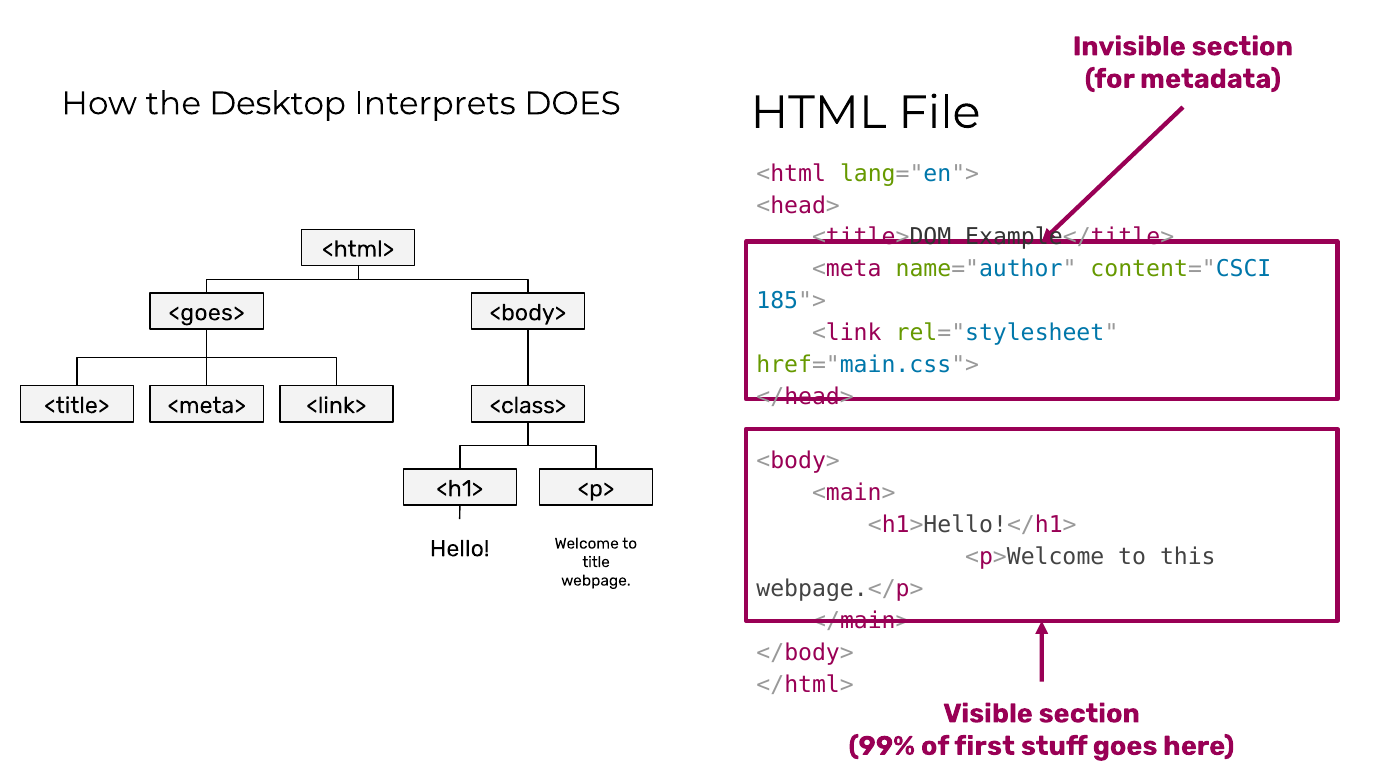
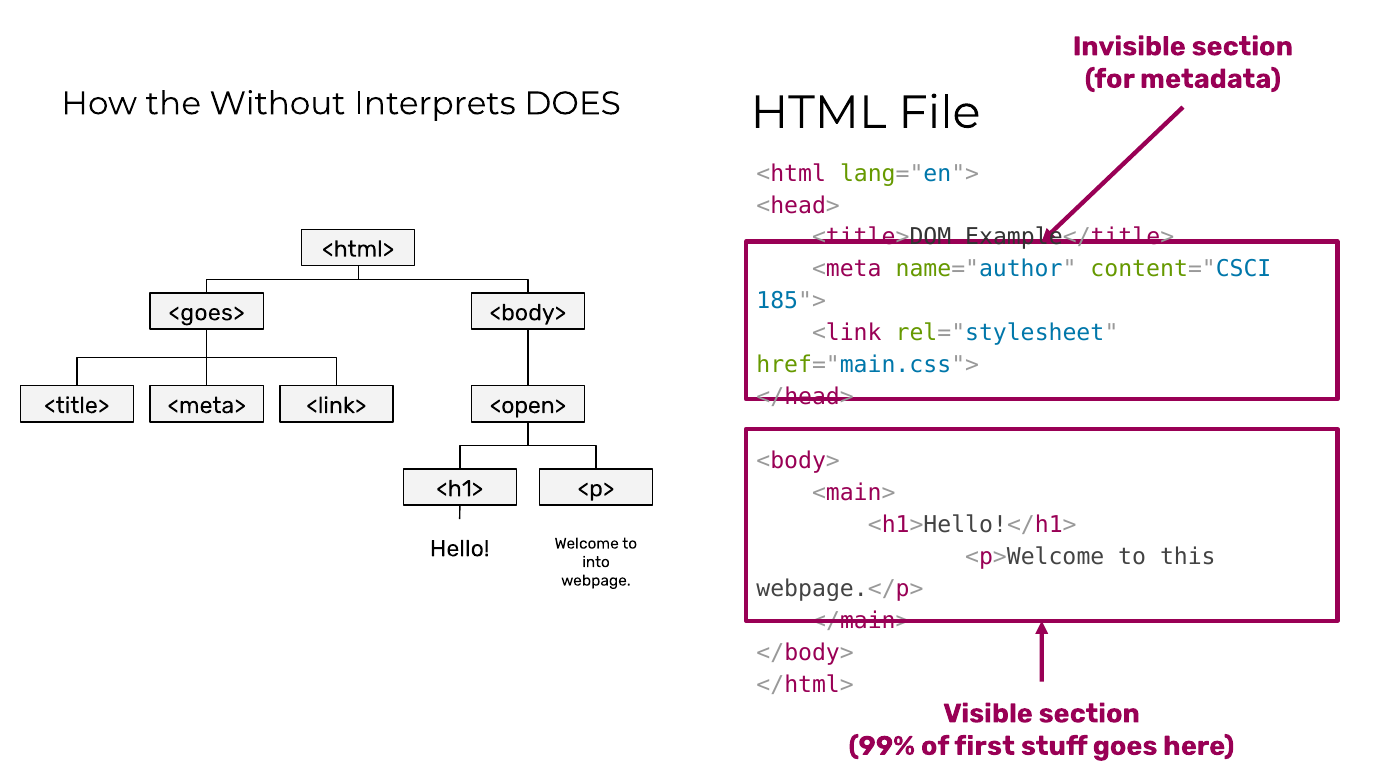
Desktop: Desktop -> Without (277, 104)
<class>: <class> -> <open> (528, 405)
title: title -> into (596, 562)
